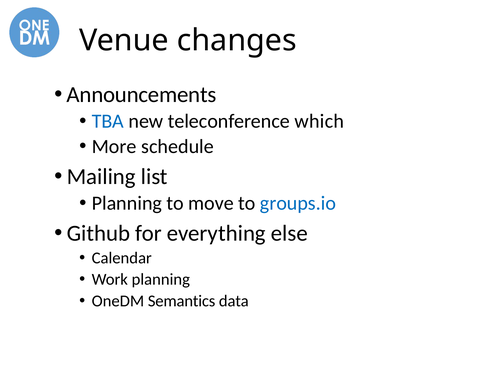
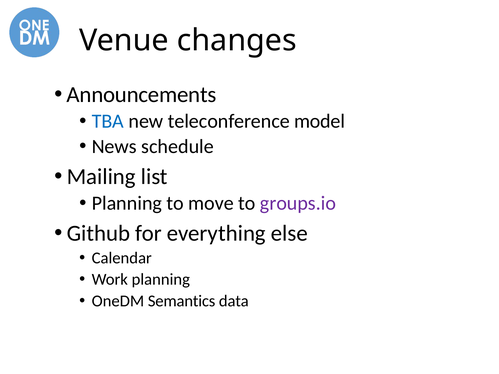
which: which -> model (320, 121)
More: More -> News (114, 147)
groups.io colour: blue -> purple (298, 203)
